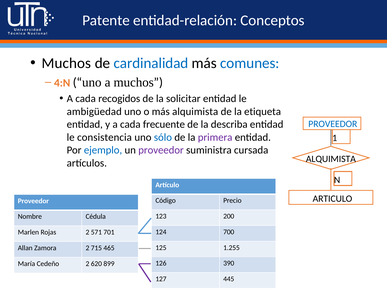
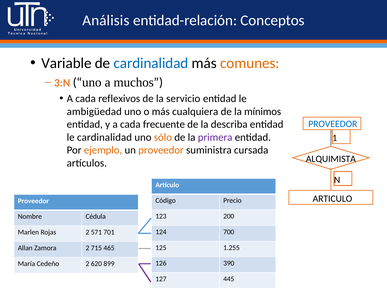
Patente: Patente -> Análisis (106, 20)
Muchos: Muchos -> Variable (66, 63)
comunes colour: blue -> orange (250, 63)
4:N: 4:N -> 3:N (62, 83)
recogidos: recogidos -> reflexivos (119, 99)
solicitar: solicitar -> servicio (183, 99)
más alquimista: alquimista -> cualquiera (195, 112)
etiqueta: etiqueta -> mínimos (263, 112)
le consistencia: consistencia -> cardinalidad (104, 137)
sólo colour: blue -> orange (163, 137)
ejemplo colour: blue -> orange (103, 150)
proveedor colour: purple -> orange (161, 150)
